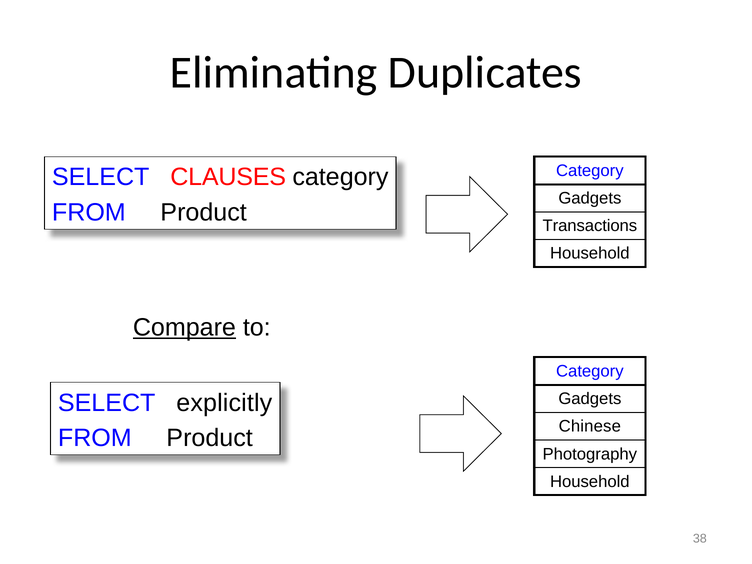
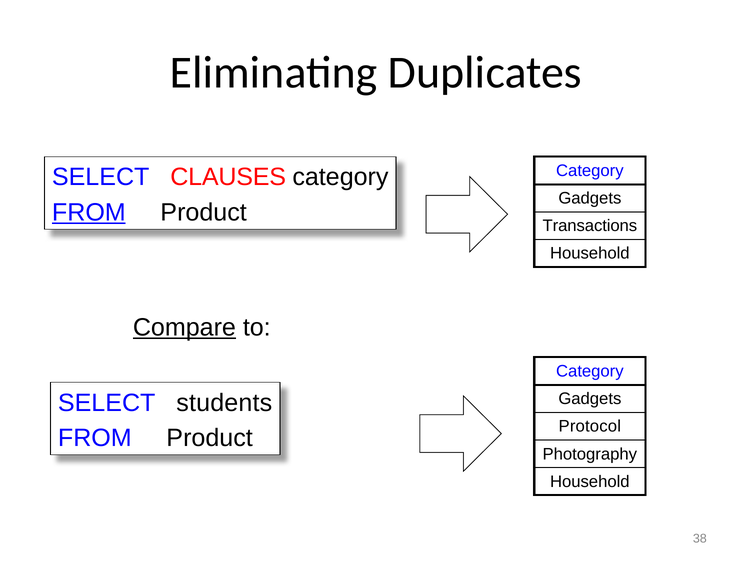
FROM underline: none -> present (89, 212)
explicitly: explicitly -> students (224, 403)
Chinese: Chinese -> Protocol (590, 426)
